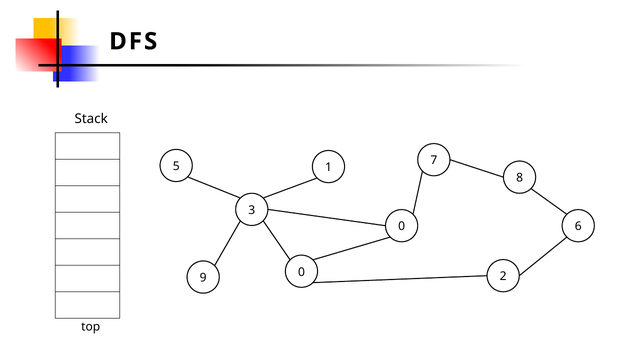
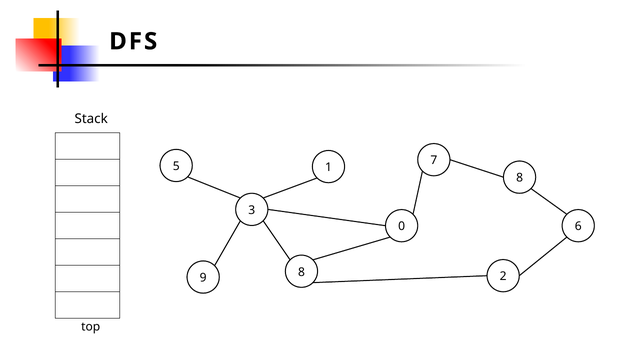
9 0: 0 -> 8 (301, 272)
